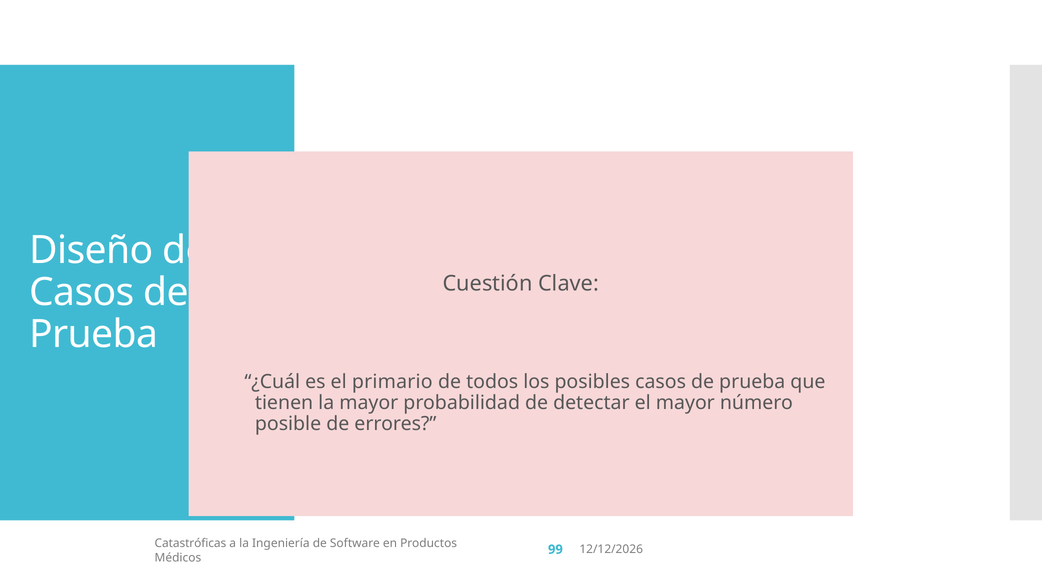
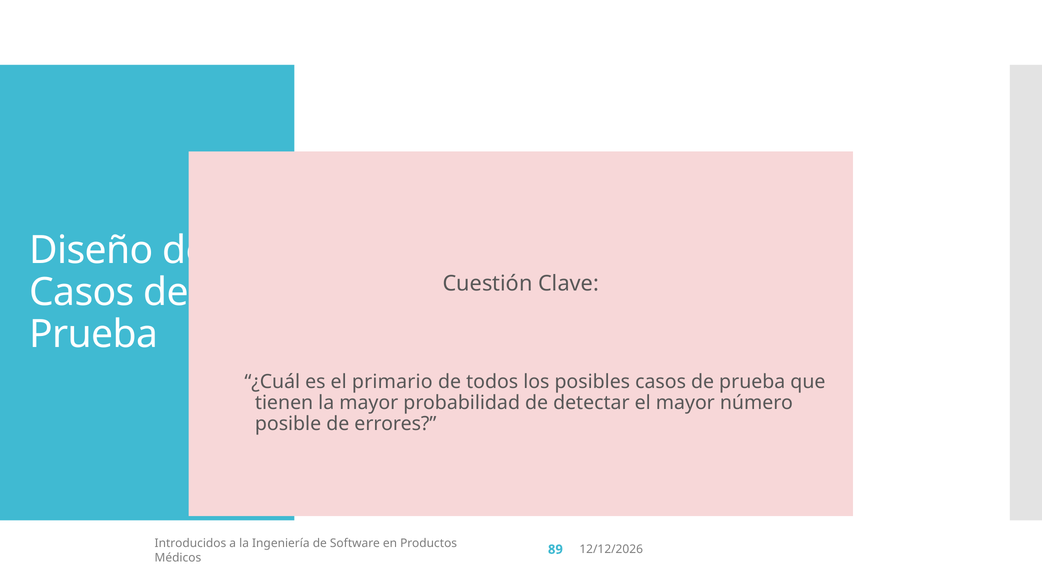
Catastróficas: Catastróficas -> Introducidos (190, 543)
99: 99 -> 89 (555, 550)
